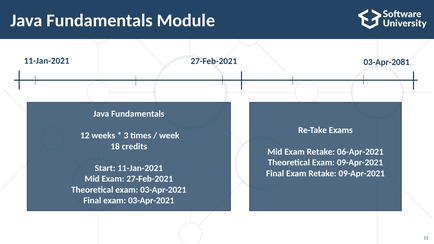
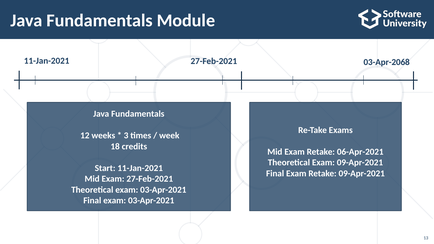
03-Apr-2081: 03-Apr-2081 -> 03-Apr-2068 (387, 62)
